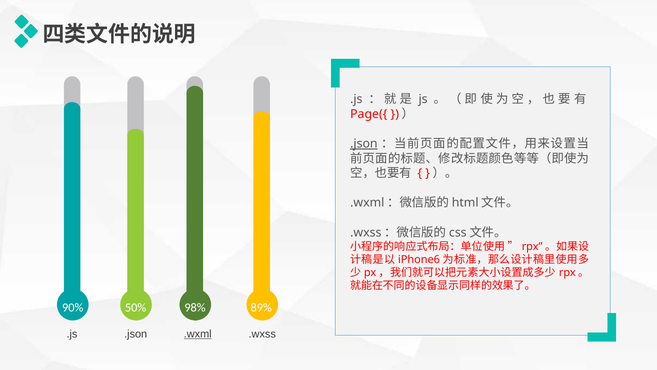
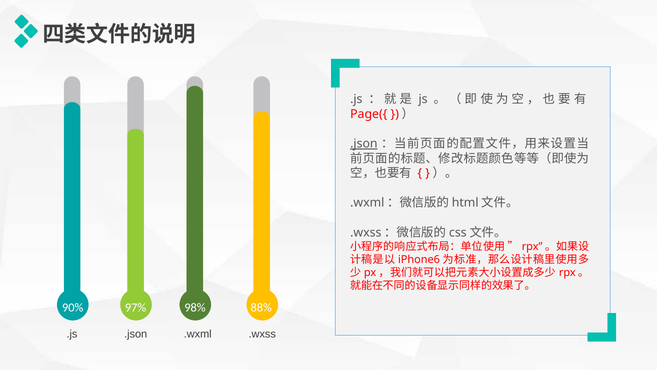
50%: 50% -> 97% (136, 307)
89%: 89% -> 88% (261, 307)
.wxml underline: present -> none (198, 334)
